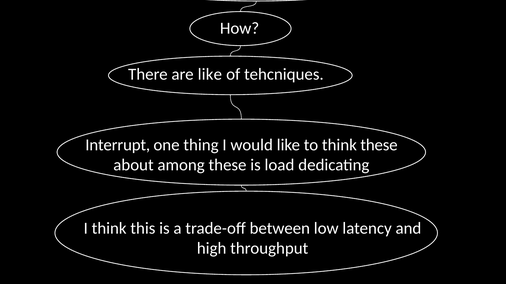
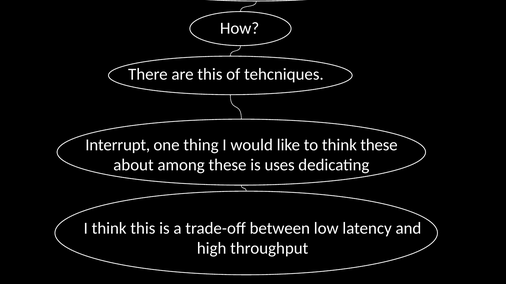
are like: like -> this (210, 74)
load: load -> uses (280, 165)
